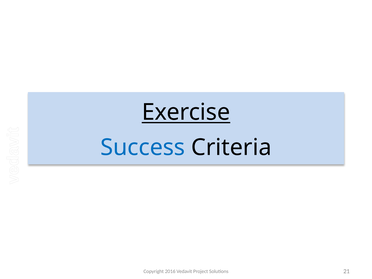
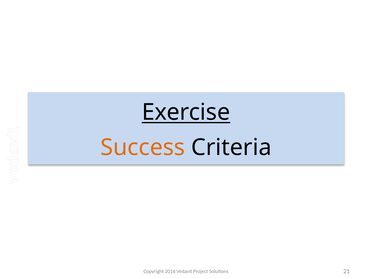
Success colour: blue -> orange (143, 147)
